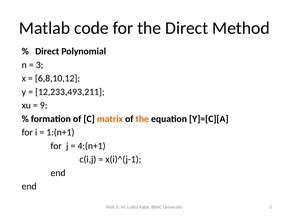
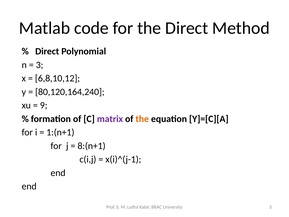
12,233,493,211: 12,233,493,211 -> 80,120,164,240 (70, 92)
matrix colour: orange -> purple (110, 119)
4:(n+1: 4:(n+1 -> 8:(n+1 (92, 146)
